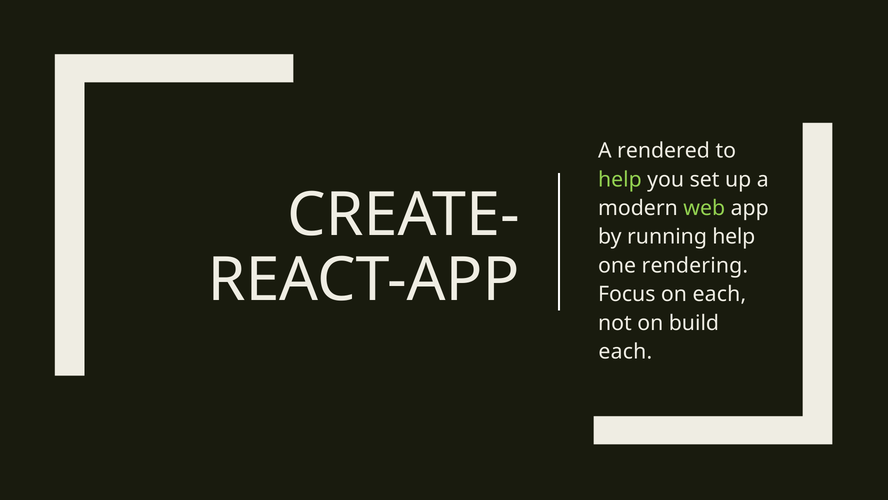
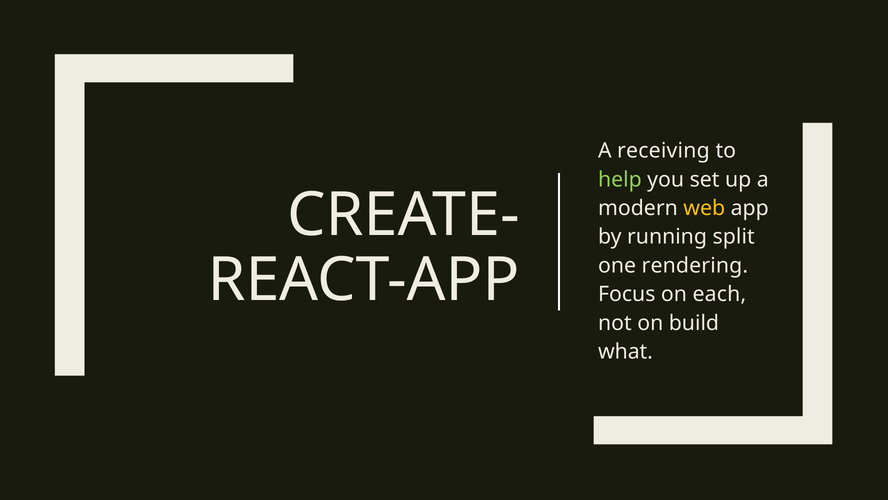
rendered: rendered -> receiving (663, 151)
web colour: light green -> yellow (704, 208)
running help: help -> split (734, 237)
each: each -> what (625, 351)
